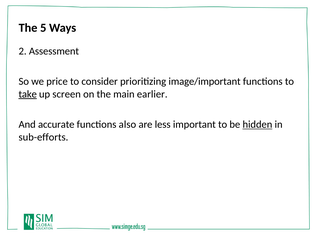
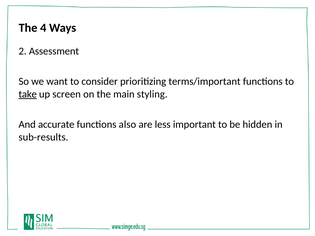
5: 5 -> 4 (43, 28)
price: price -> want (57, 82)
image/important: image/important -> terms/important (205, 82)
earlier: earlier -> styling (152, 94)
hidden underline: present -> none (257, 125)
sub-efforts: sub-efforts -> sub-results (43, 137)
